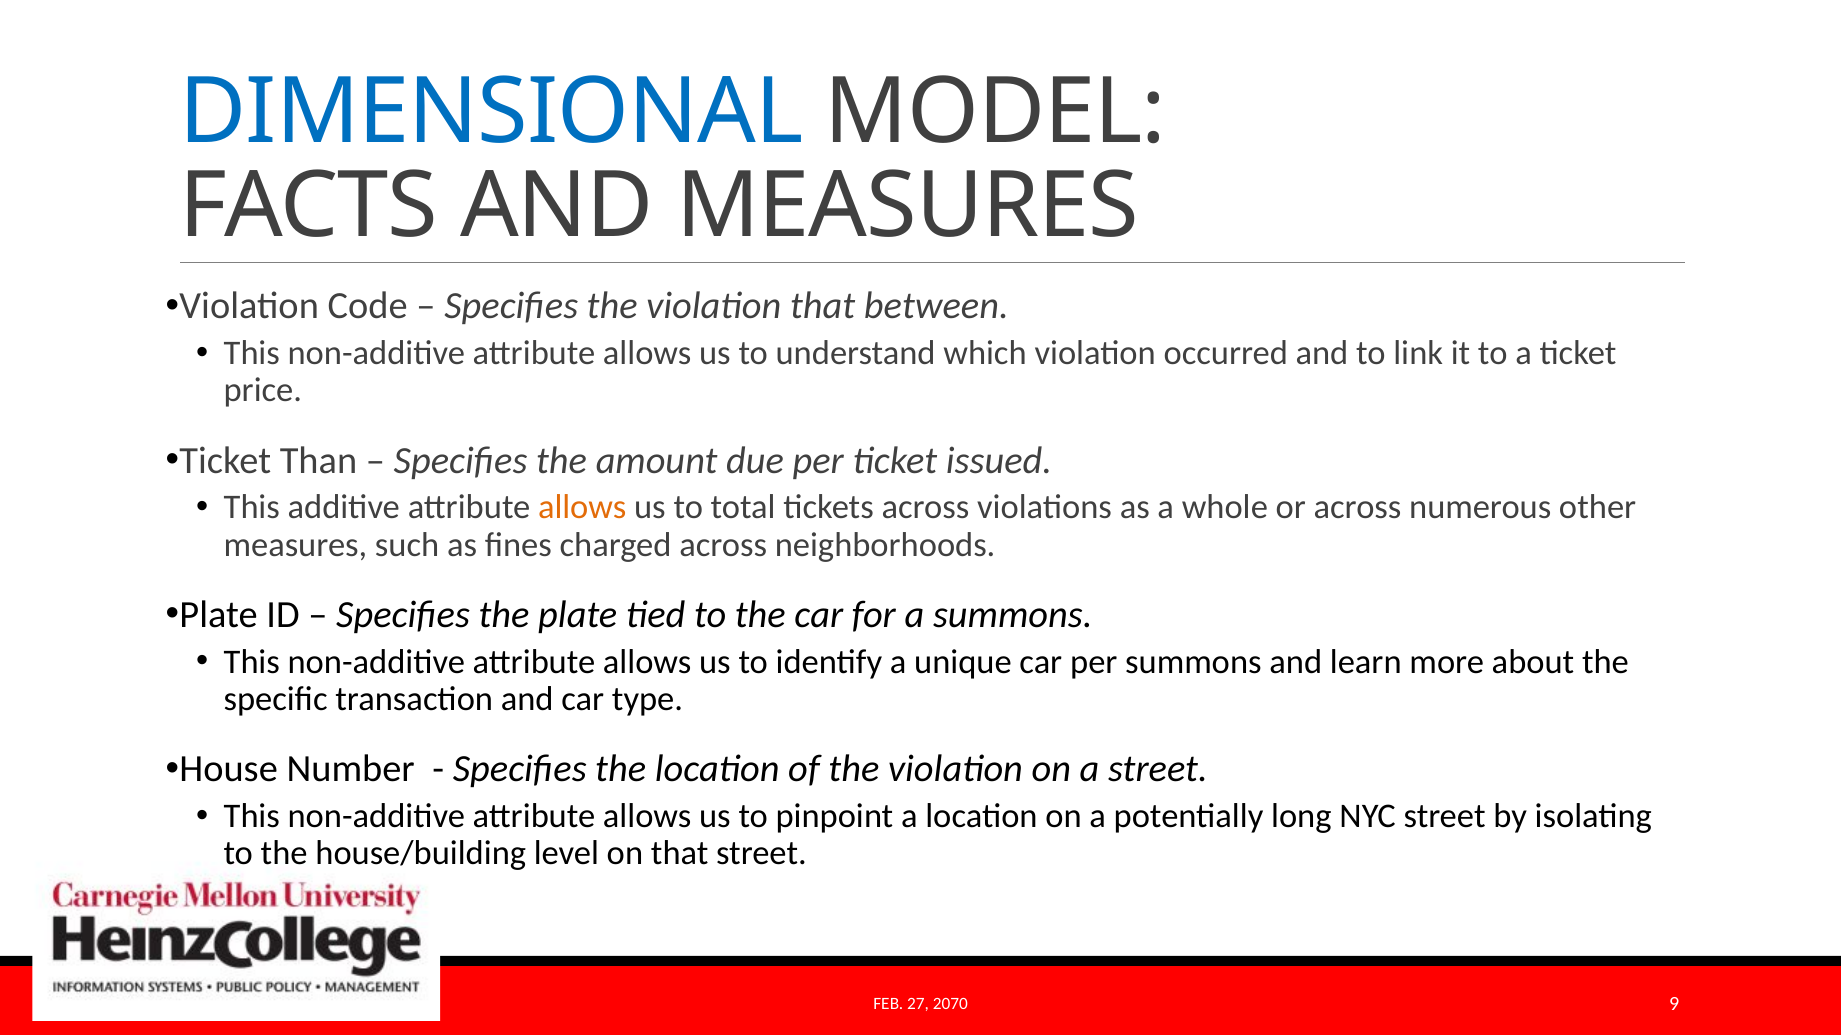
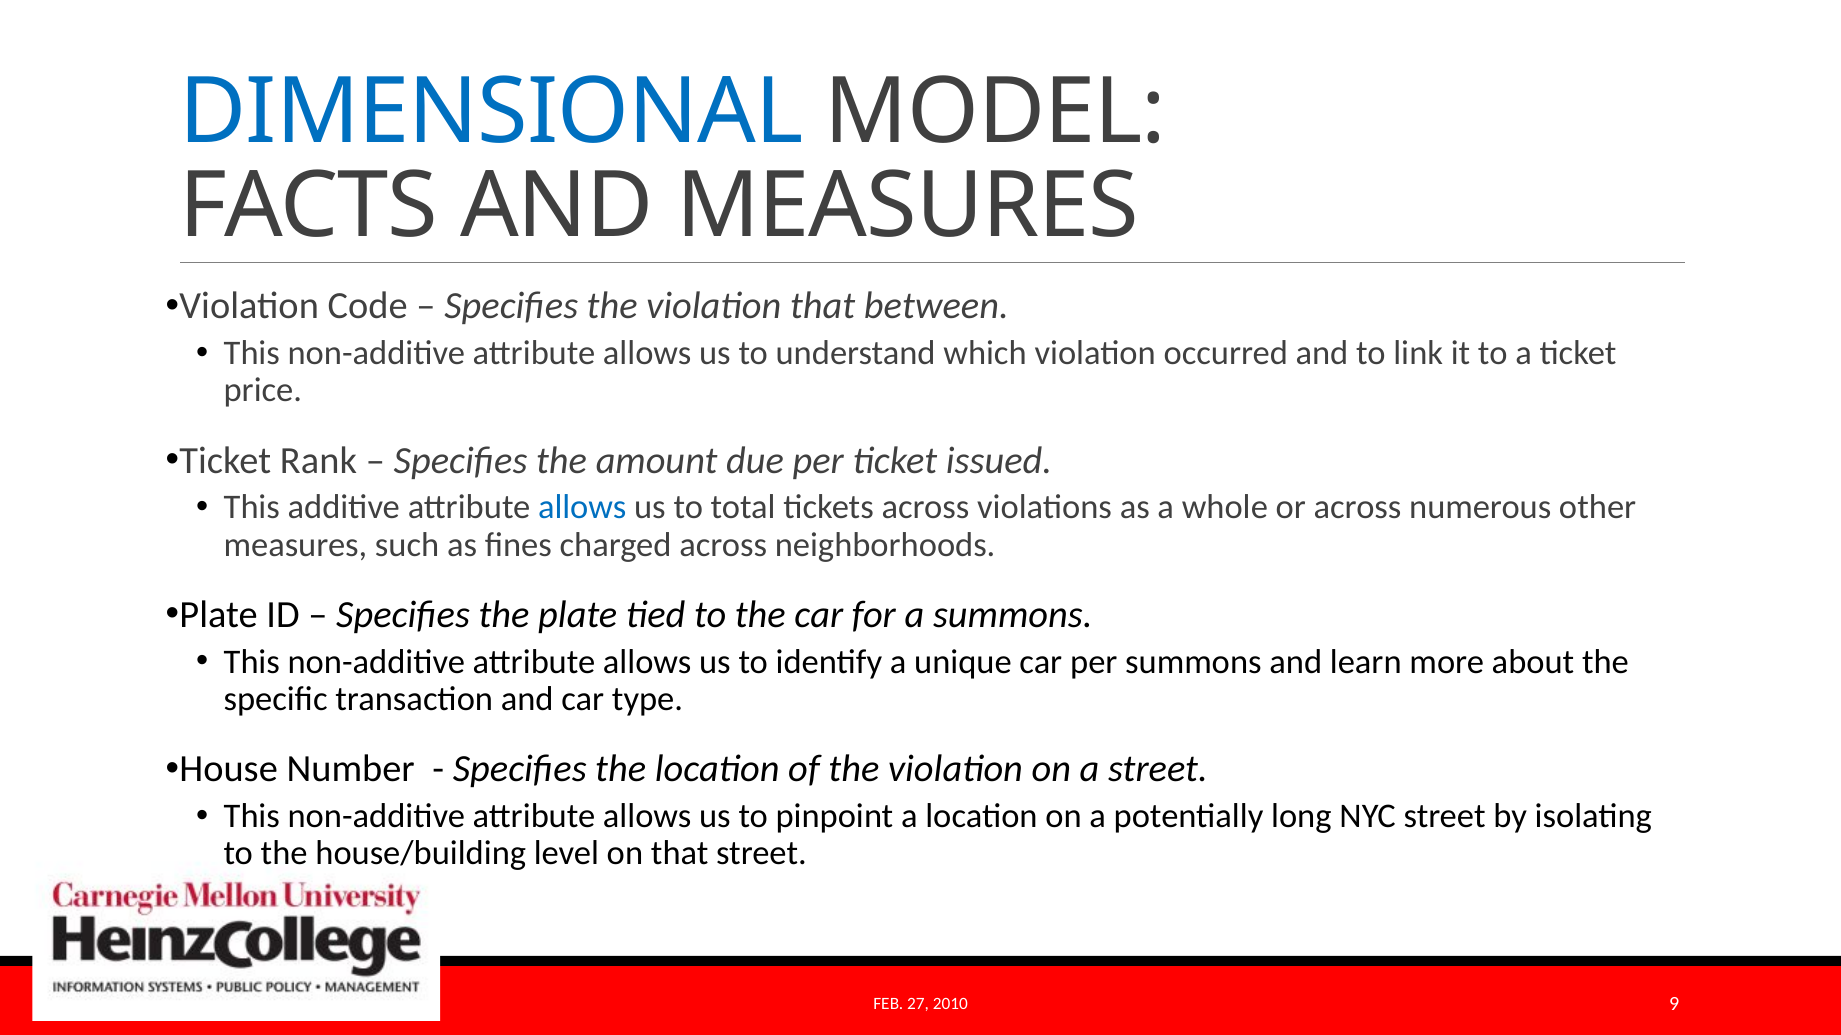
Than: Than -> Rank (318, 461)
allows colour: orange -> blue (582, 508)
2070: 2070 -> 2010 (950, 1004)
